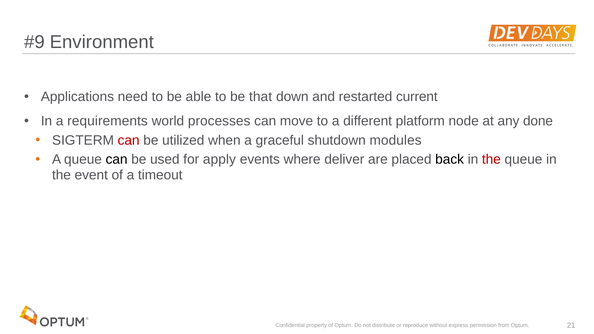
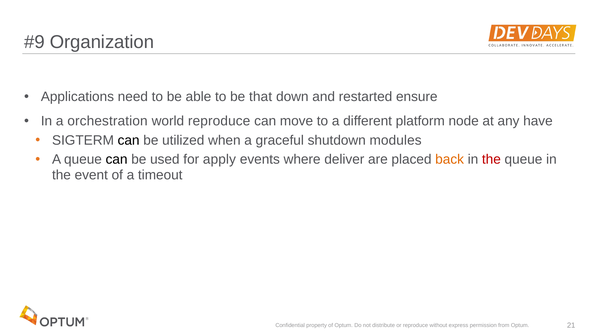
Environment: Environment -> Organization (102, 42)
current: current -> ensure (417, 97)
requirements: requirements -> orchestration (107, 121)
world processes: processes -> reproduce (219, 121)
done: done -> have (538, 121)
can colour: red -> black (129, 140)
back colour: black -> orange (450, 159)
